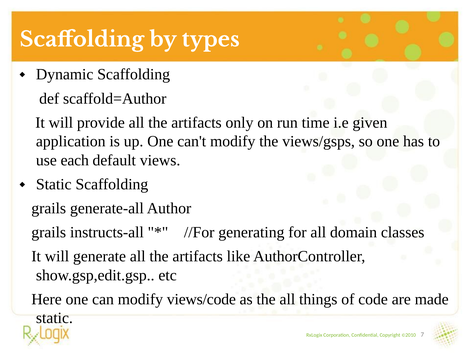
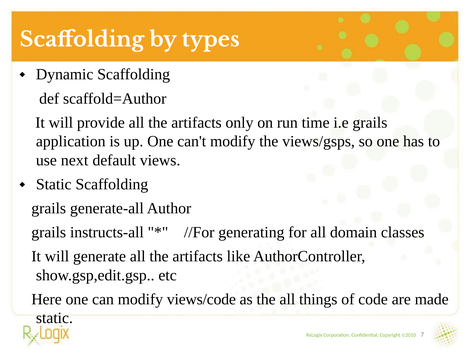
i.e given: given -> grails (370, 122)
each: each -> next (75, 160)
